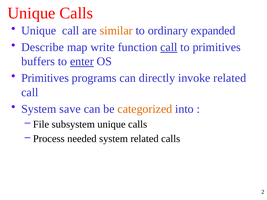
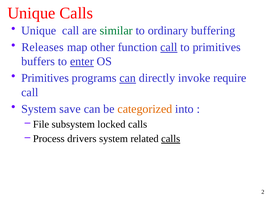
similar colour: orange -> green (116, 31)
expanded: expanded -> buffering (213, 31)
Describe: Describe -> Releases (43, 47)
write: write -> other (103, 47)
can underline: none -> present (128, 78)
invoke related: related -> require (230, 78)
subsystem unique: unique -> locked (111, 124)
needed: needed -> drivers (82, 139)
calls underline: none -> present (171, 139)
